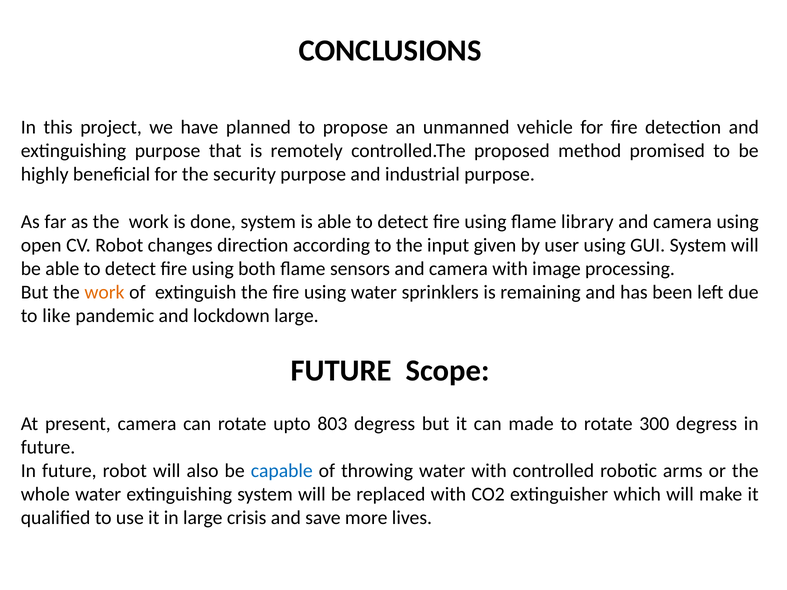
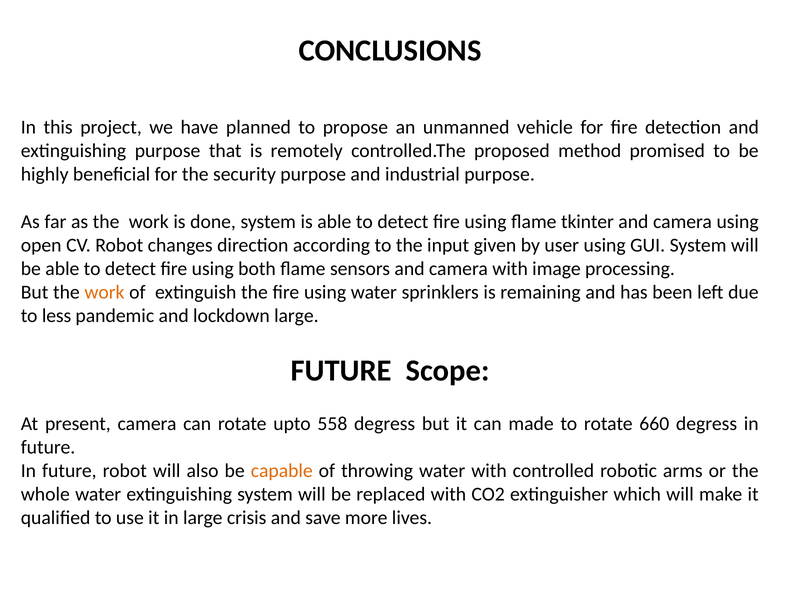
library: library -> tkinter (587, 222)
like: like -> less (57, 316)
803: 803 -> 558 (332, 424)
300: 300 -> 660 (654, 424)
capable colour: blue -> orange (282, 471)
